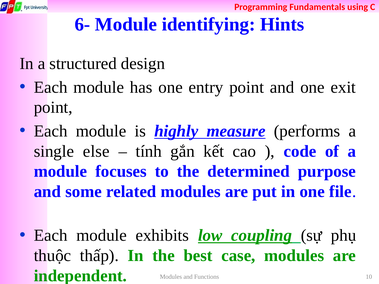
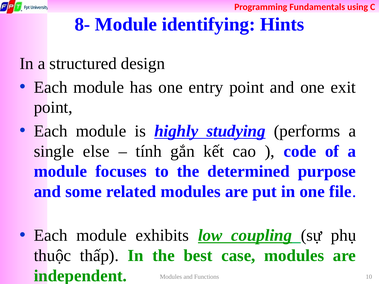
6-: 6- -> 8- (82, 24)
measure: measure -> studying (236, 131)
